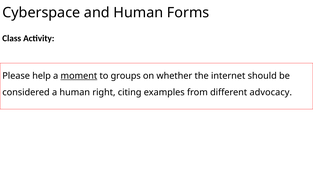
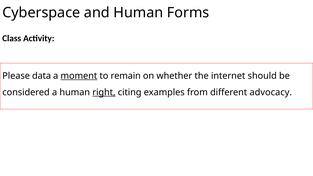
help: help -> data (42, 76)
groups: groups -> remain (126, 76)
right underline: none -> present (104, 92)
